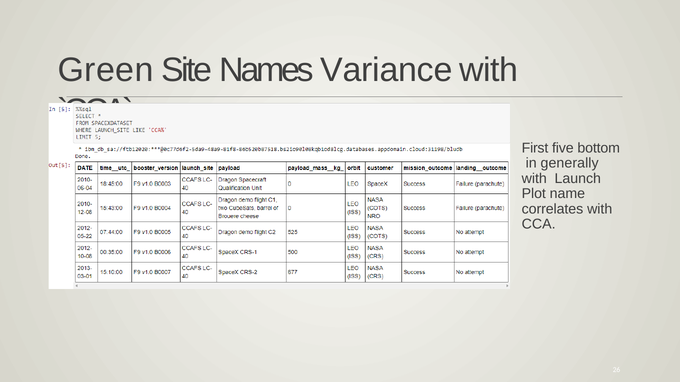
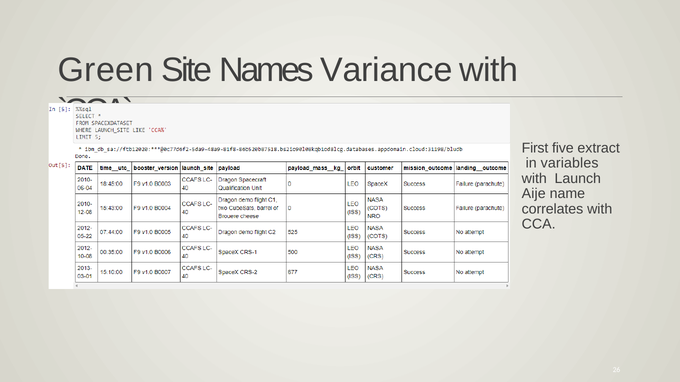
bottom: bottom -> extract (599, 148)
generally: generally -> variables (570, 163)
Plot: Plot -> Aije (534, 194)
